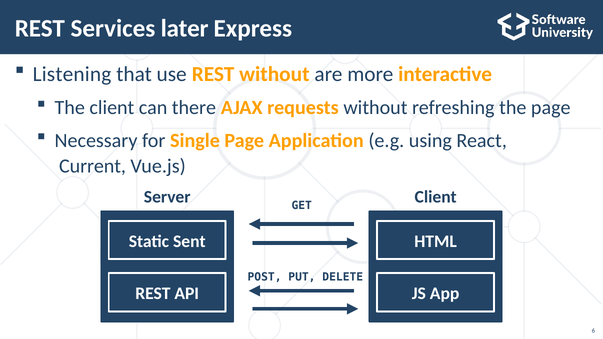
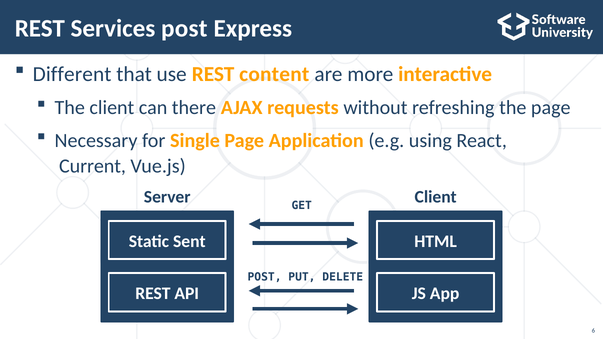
Services later: later -> post (184, 29)
Listening: Listening -> Different (72, 74)
REST without: without -> content (274, 74)
